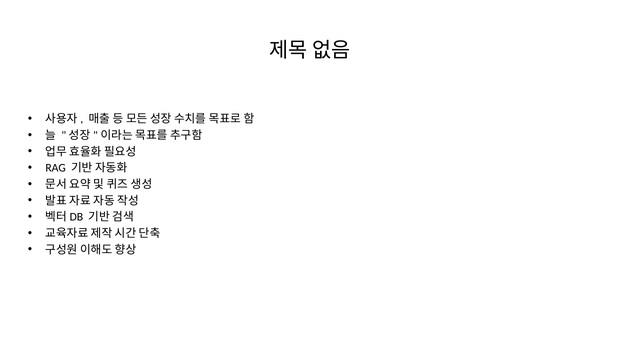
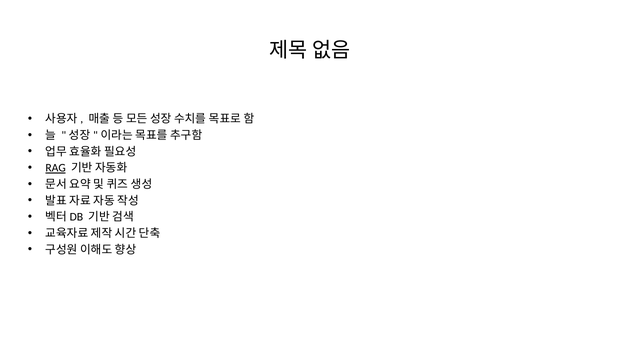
RAG underline: none -> present (56, 168)
